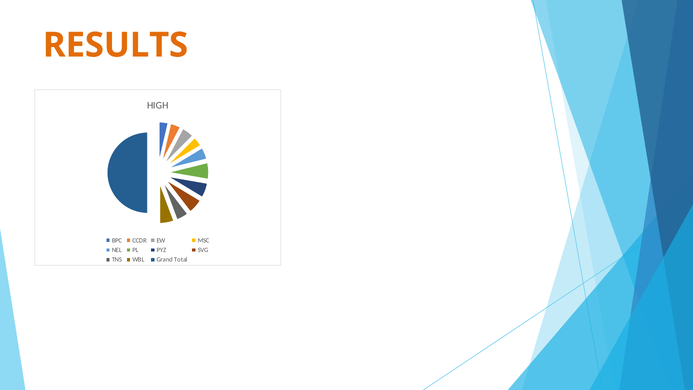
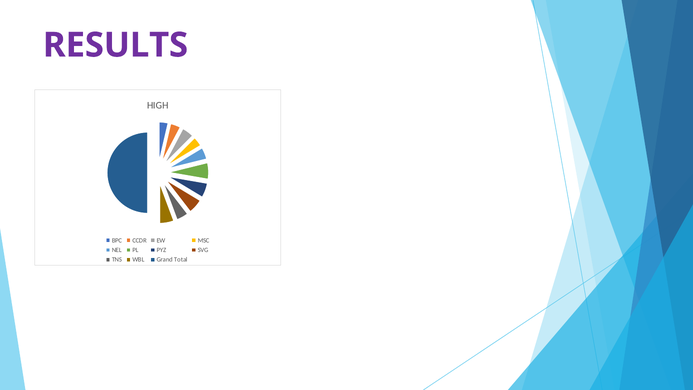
RESULTS colour: orange -> purple (116, 45)
